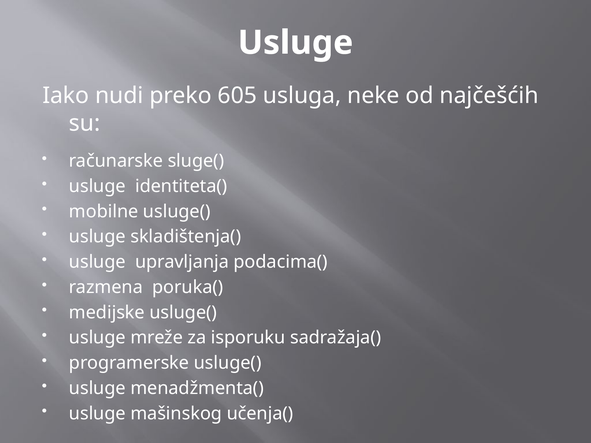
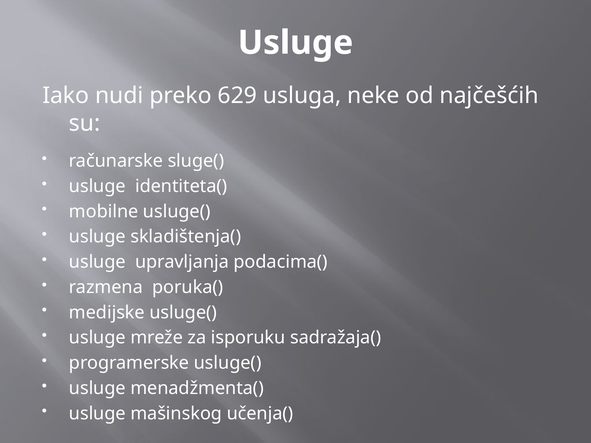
605: 605 -> 629 (237, 96)
